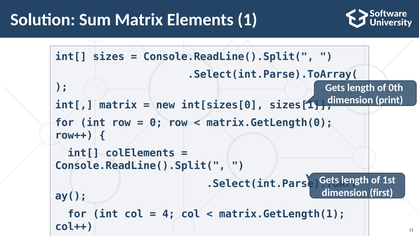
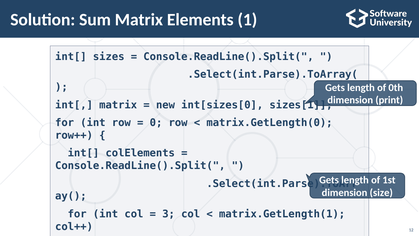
first: first -> size (381, 192)
4: 4 -> 3 (169, 214)
